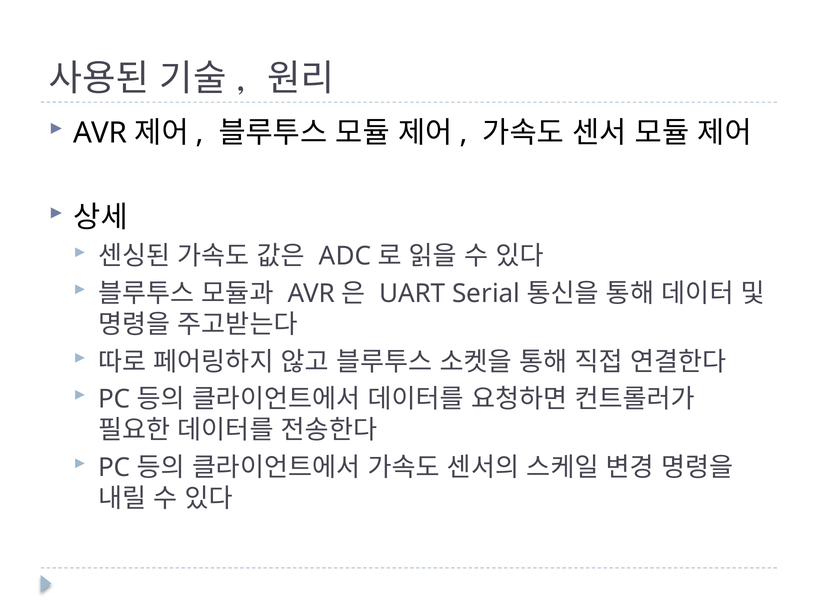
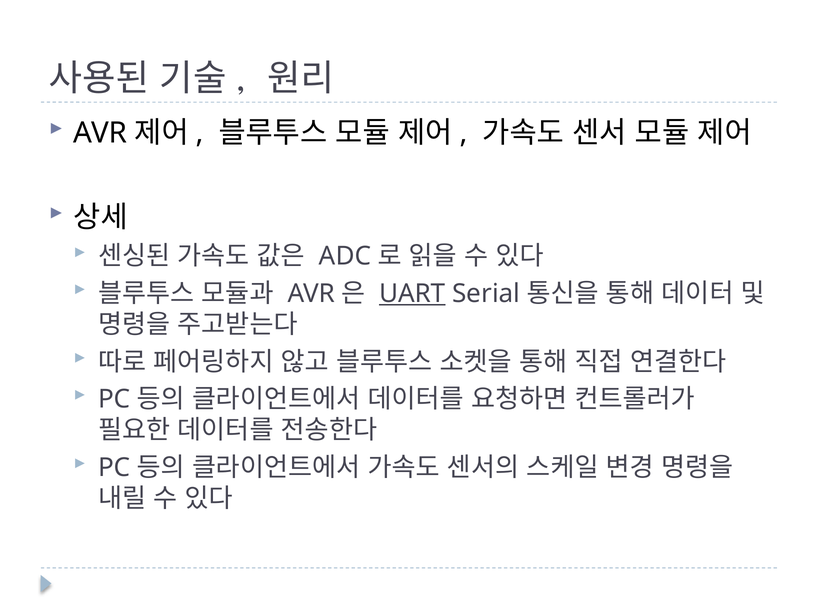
UART underline: none -> present (412, 294)
